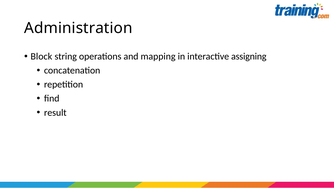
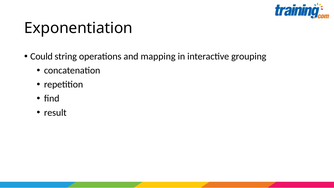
Administration: Administration -> Exponentiation (78, 28)
Block: Block -> Could (41, 56)
assigning: assigning -> grouping (249, 56)
